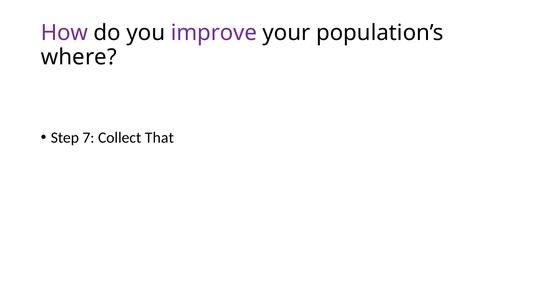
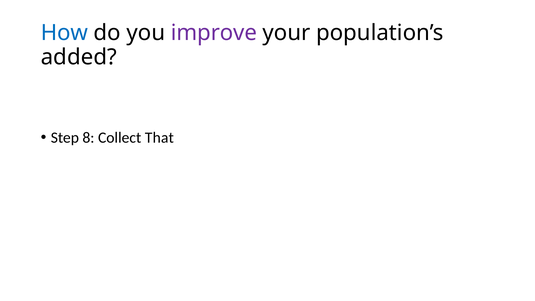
How colour: purple -> blue (64, 33)
where: where -> added (79, 57)
7: 7 -> 8 (88, 138)
